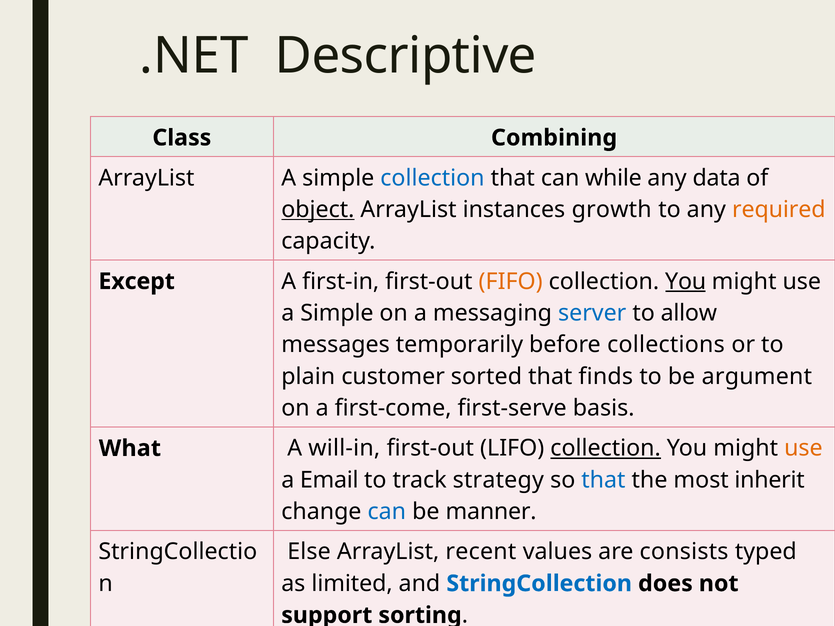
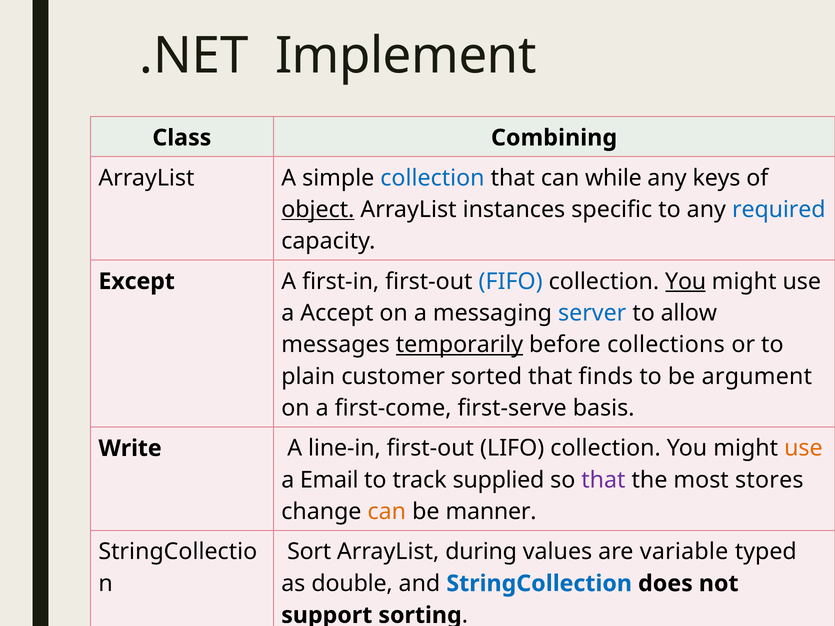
Descriptive: Descriptive -> Implement (406, 56)
data: data -> keys (717, 178)
growth: growth -> specific (612, 210)
required colour: orange -> blue (779, 210)
FIFO colour: orange -> blue (511, 281)
Simple: Simple -> Accept (337, 313)
temporarily underline: none -> present (459, 345)
What: What -> Write (130, 448)
will-in: will-in -> line-in (344, 448)
collection underline: present -> none (606, 448)
strategy: strategy -> supplied (498, 480)
that colour: blue -> purple (603, 480)
inherit: inherit -> stores (769, 480)
can colour: blue -> orange (387, 512)
Else: Else -> Sort (309, 552)
recent: recent -> during (481, 552)
consists: consists -> variable (684, 552)
limited: limited -> double (352, 584)
